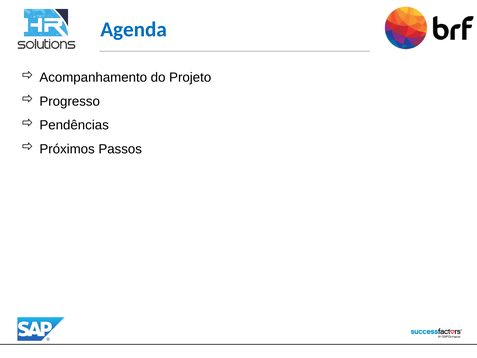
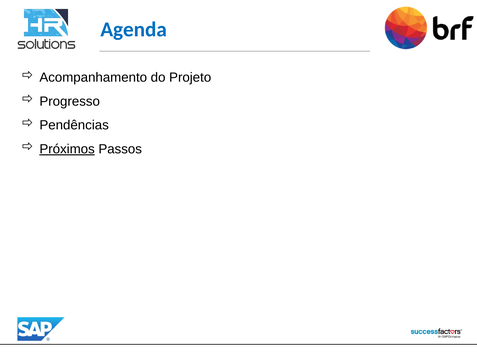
Próximos underline: none -> present (67, 149)
